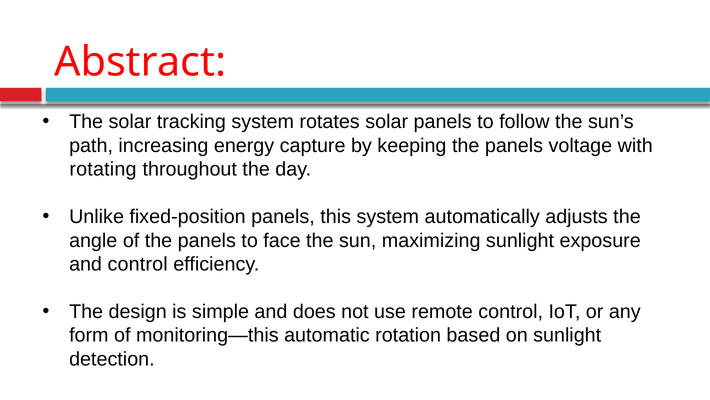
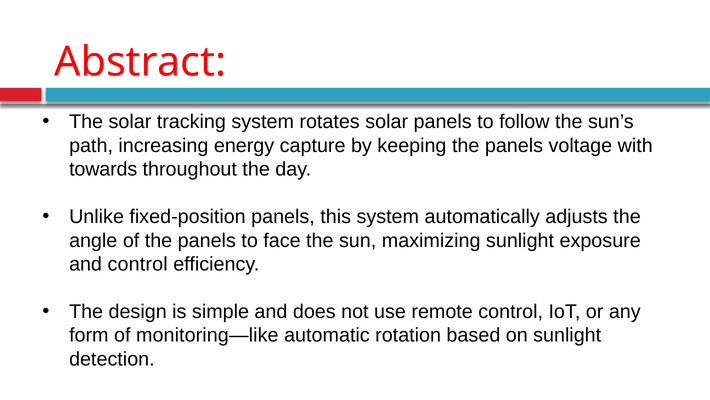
rotating: rotating -> towards (103, 169)
monitoring—this: monitoring—this -> monitoring—like (207, 335)
